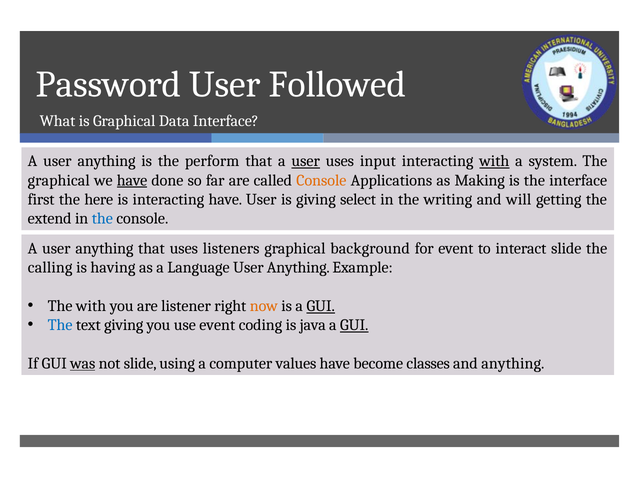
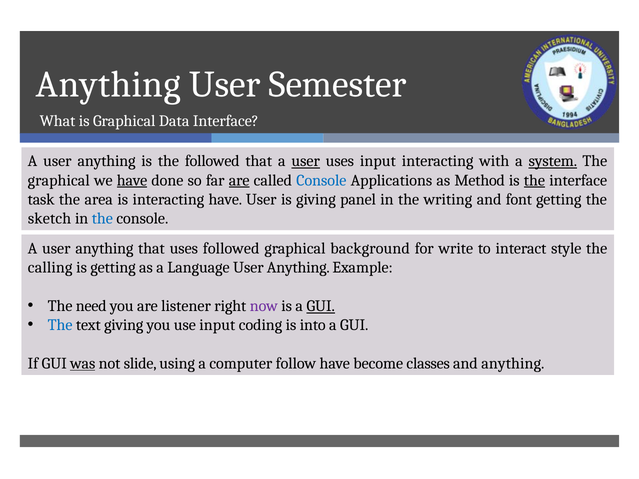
Password: Password -> Anything (108, 84)
Followed: Followed -> Semester (338, 84)
the perform: perform -> followed (212, 161)
with underline: present -> none (494, 161)
system underline: none -> present (553, 161)
are underline: none -> present (239, 180)
Console colour: orange -> blue (321, 180)
Making: Making -> Method (480, 180)
the underline: none -> present (534, 180)
first: first -> task (41, 200)
here: here -> area (99, 200)
select: select -> panel (358, 200)
will: will -> font (519, 200)
extend: extend -> sketch (50, 219)
uses listeners: listeners -> followed (231, 249)
for event: event -> write (456, 249)
interact slide: slide -> style (566, 249)
is having: having -> getting (113, 268)
The with: with -> need (91, 306)
now colour: orange -> purple (264, 306)
use event: event -> input (217, 325)
java: java -> into (313, 325)
GUI underline: present -> none (354, 325)
values: values -> follow (296, 364)
